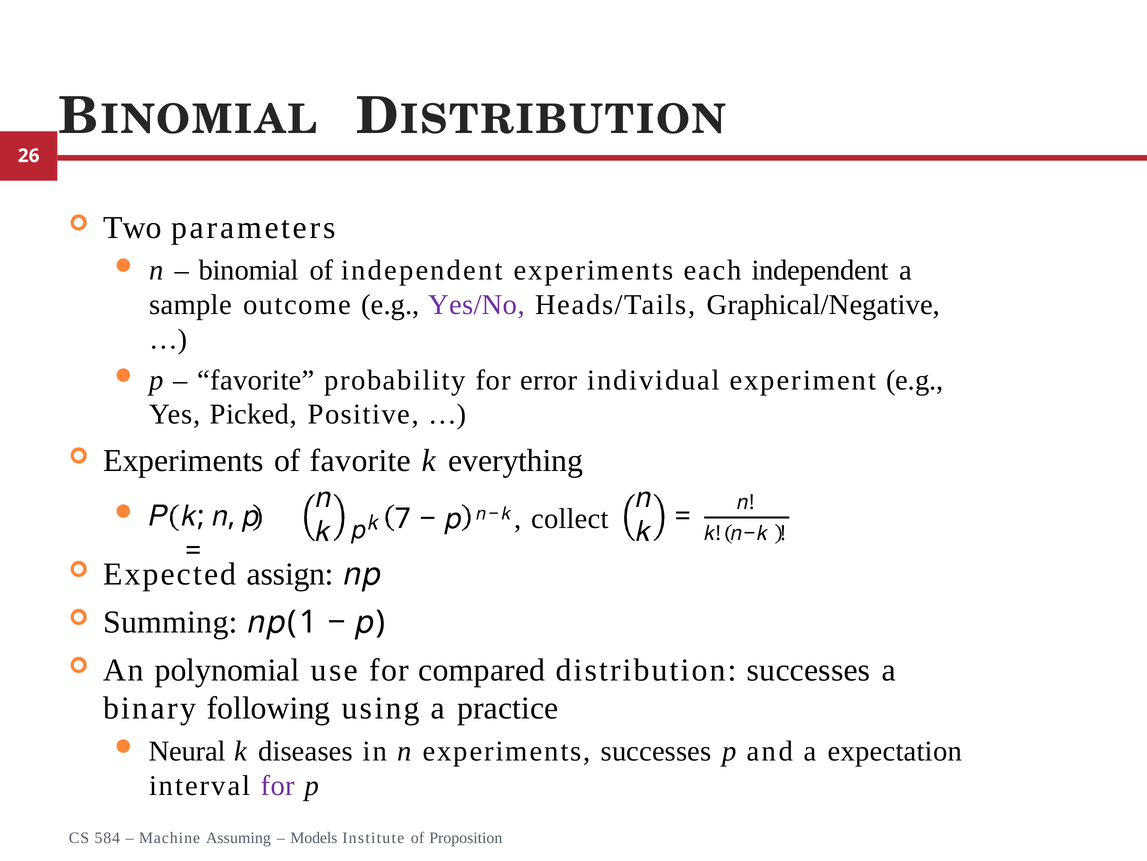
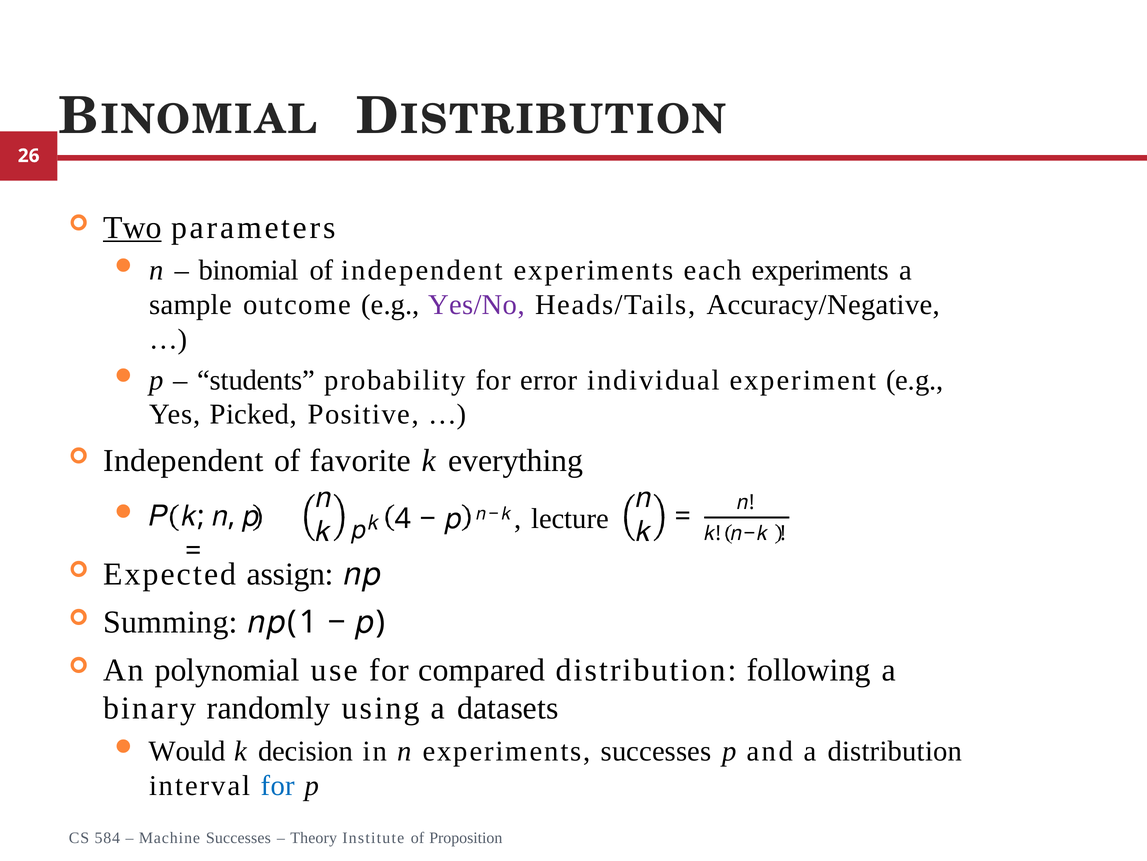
Two underline: none -> present (132, 227)
each independent: independent -> experiments (820, 270)
Graphical/Negative: Graphical/Negative -> Accuracy/Negative (823, 304)
favorite: favorite -> students (256, 380)
Experiments: Experiments -> Independent (183, 460)
collect: collect -> lecture (570, 518)
7: 7 -> 4 (403, 518)
distribution successes: successes -> following (809, 670)
following: following -> randomly (269, 708)
practice: practice -> datasets (508, 708)
Neural: Neural -> Would (187, 751)
diseases: diseases -> decision (306, 751)
a expectation: expectation -> distribution (895, 751)
for colour: purple -> blue (278, 785)
Machine Assuming: Assuming -> Successes (238, 837)
Models: Models -> Theory (314, 837)
